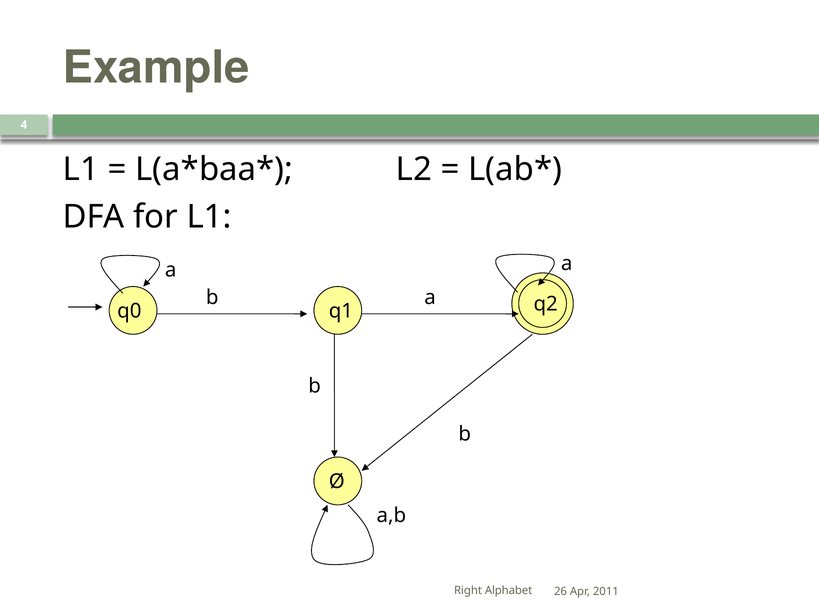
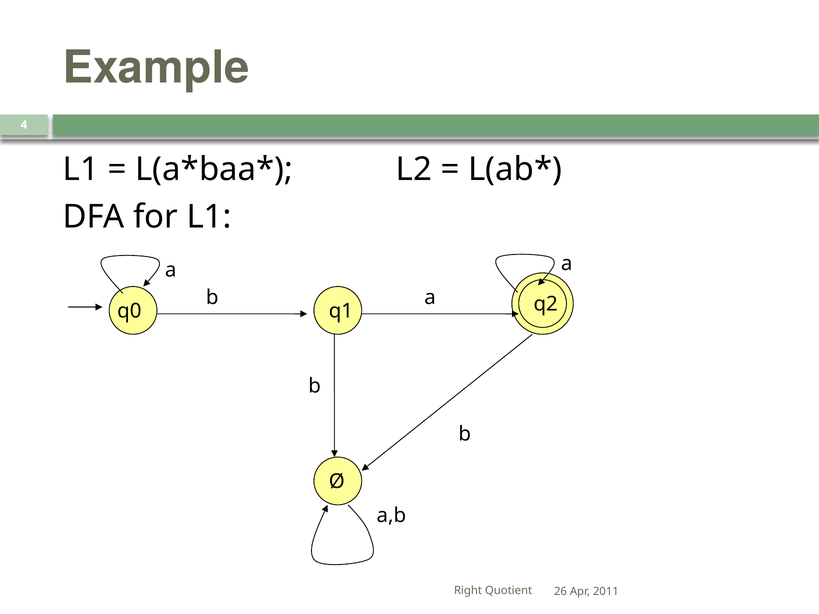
Alphabet: Alphabet -> Quotient (509, 591)
